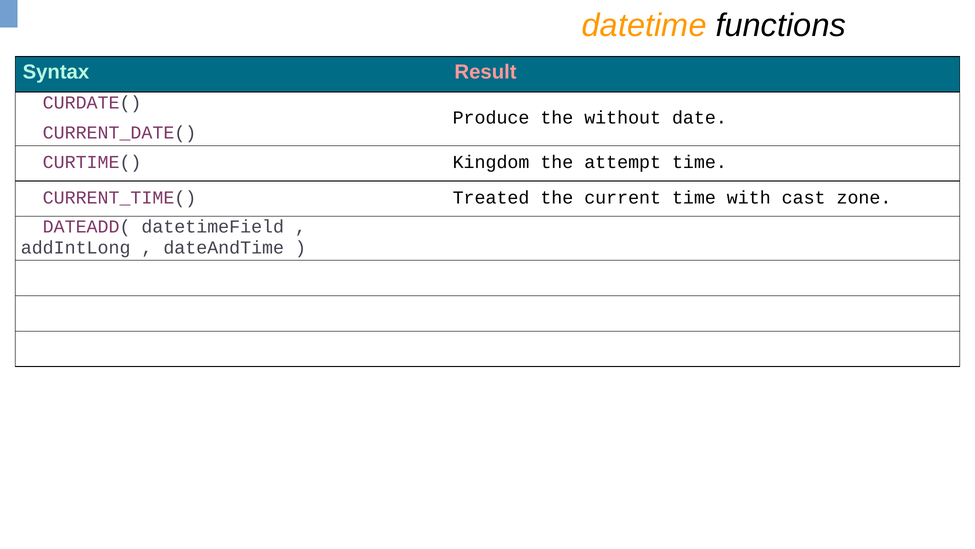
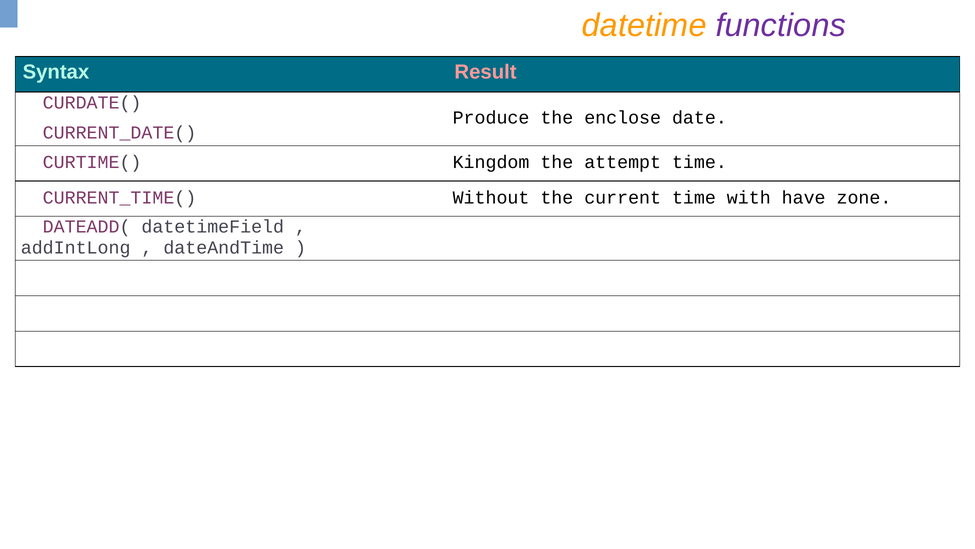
functions colour: black -> purple (781, 25)
without: without -> enclose (623, 117)
Treated: Treated -> Without (491, 197)
cast: cast -> have (804, 197)
